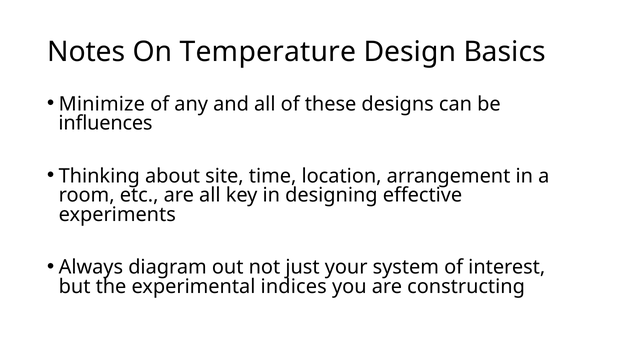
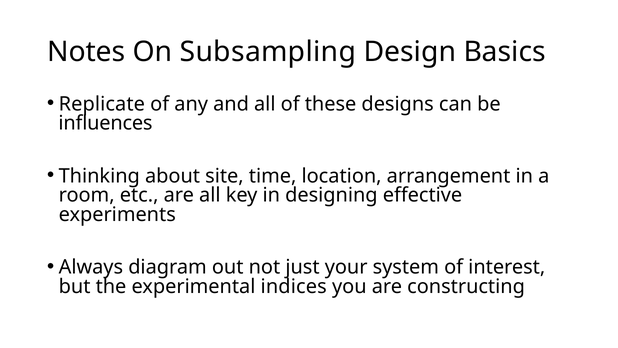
Temperature: Temperature -> Subsampling (268, 52)
Minimize: Minimize -> Replicate (102, 104)
